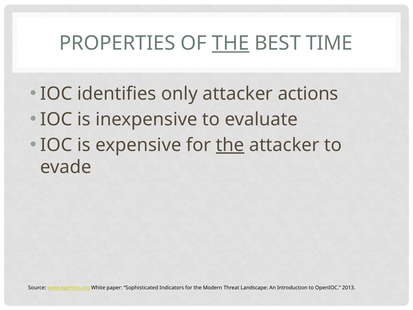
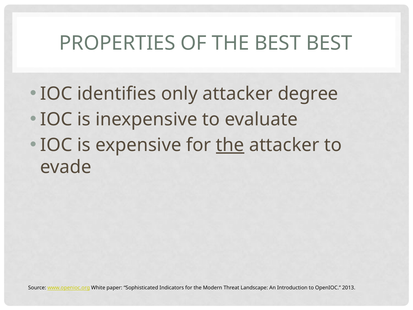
THE underline: present -> none (231, 43)
BEST TIME: TIME -> BEST (329, 43)
actions: actions -> degree (308, 94)
